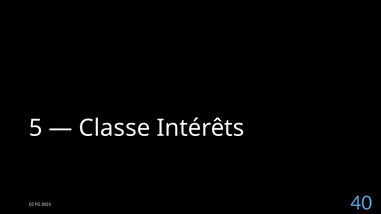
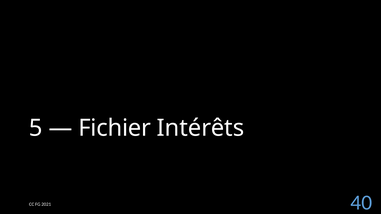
Classe: Classe -> Fichier (115, 128)
